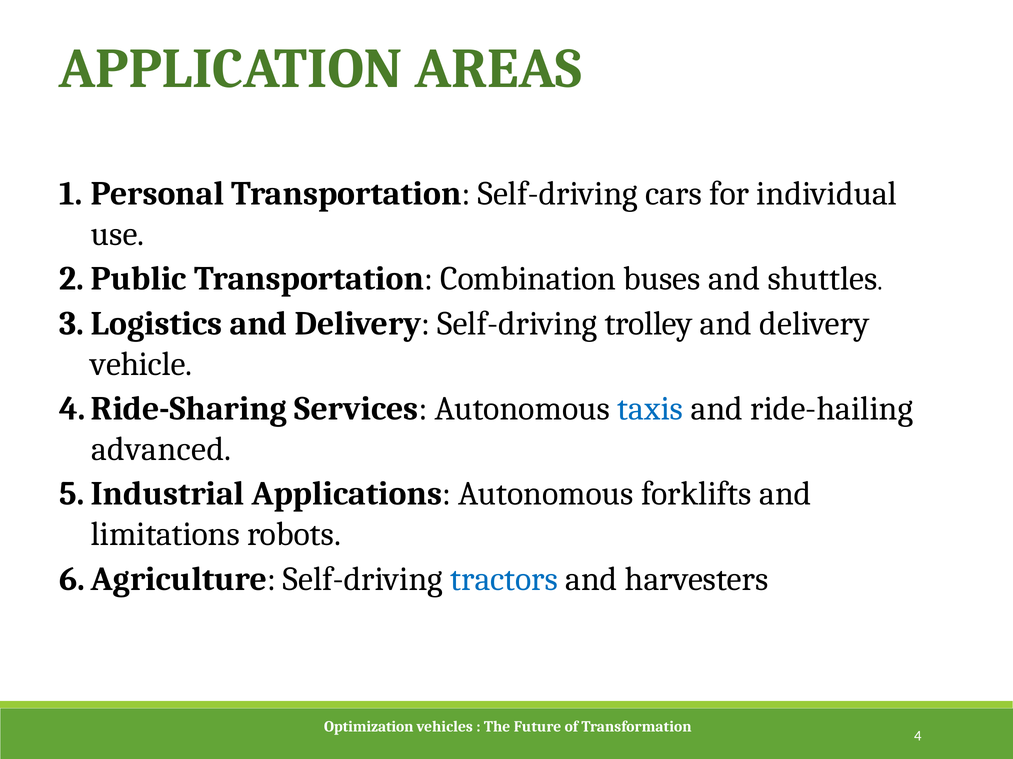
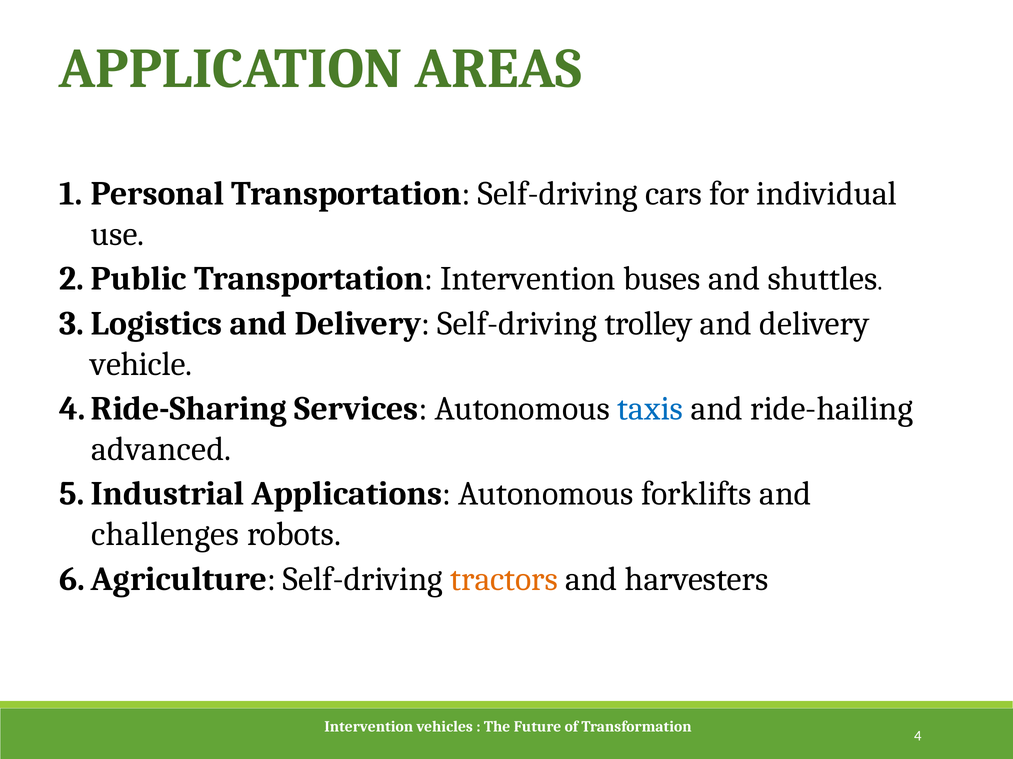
Transportation Combination: Combination -> Intervention (528, 279)
limitations: limitations -> challenges (165, 535)
tractors colour: blue -> orange (504, 580)
Optimization: Optimization -> Intervention (369, 728)
